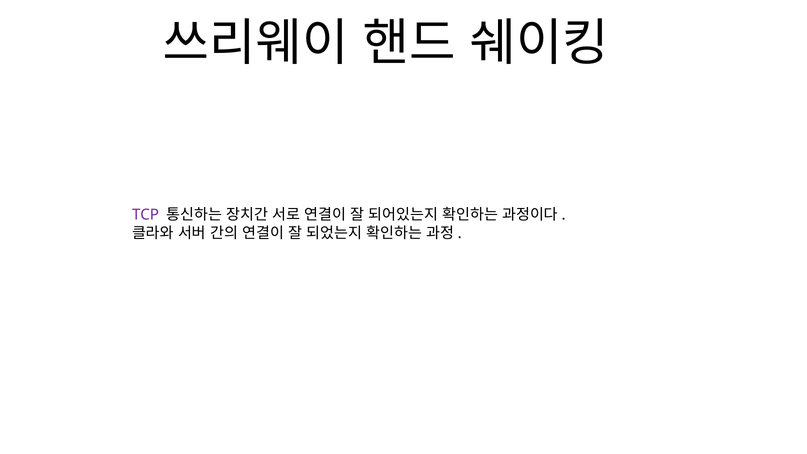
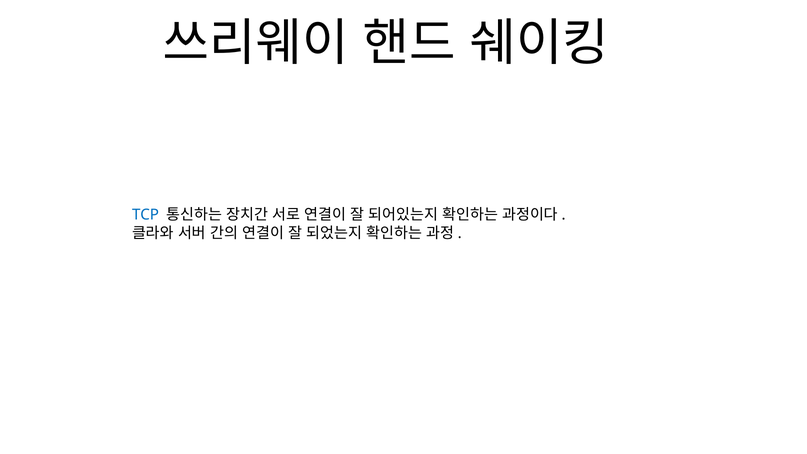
TCP colour: purple -> blue (145, 215)
